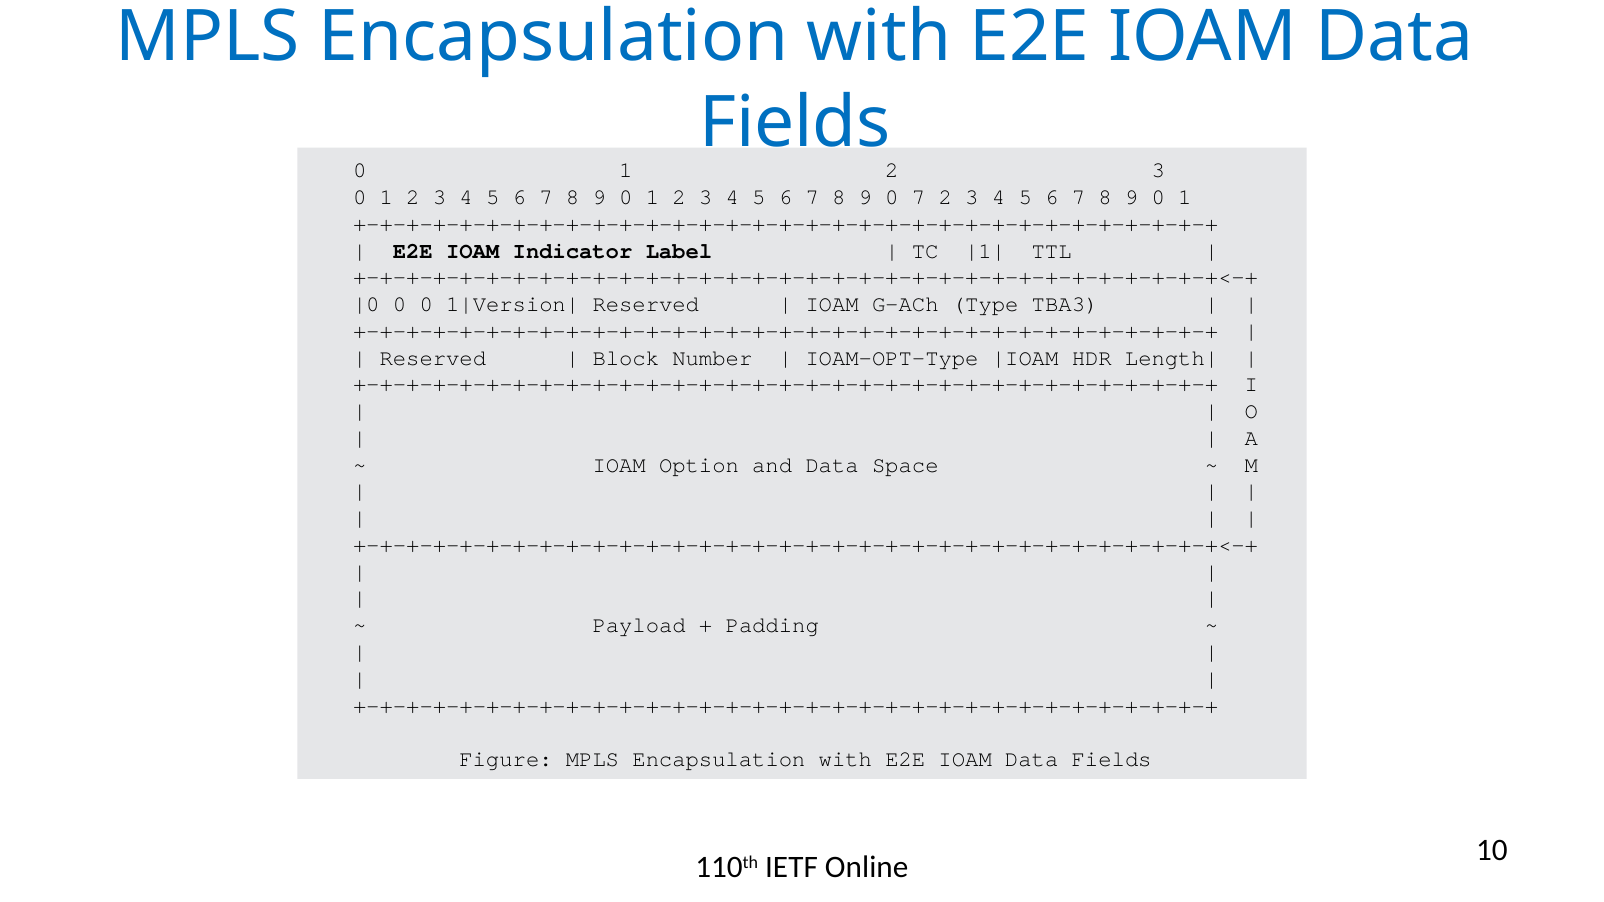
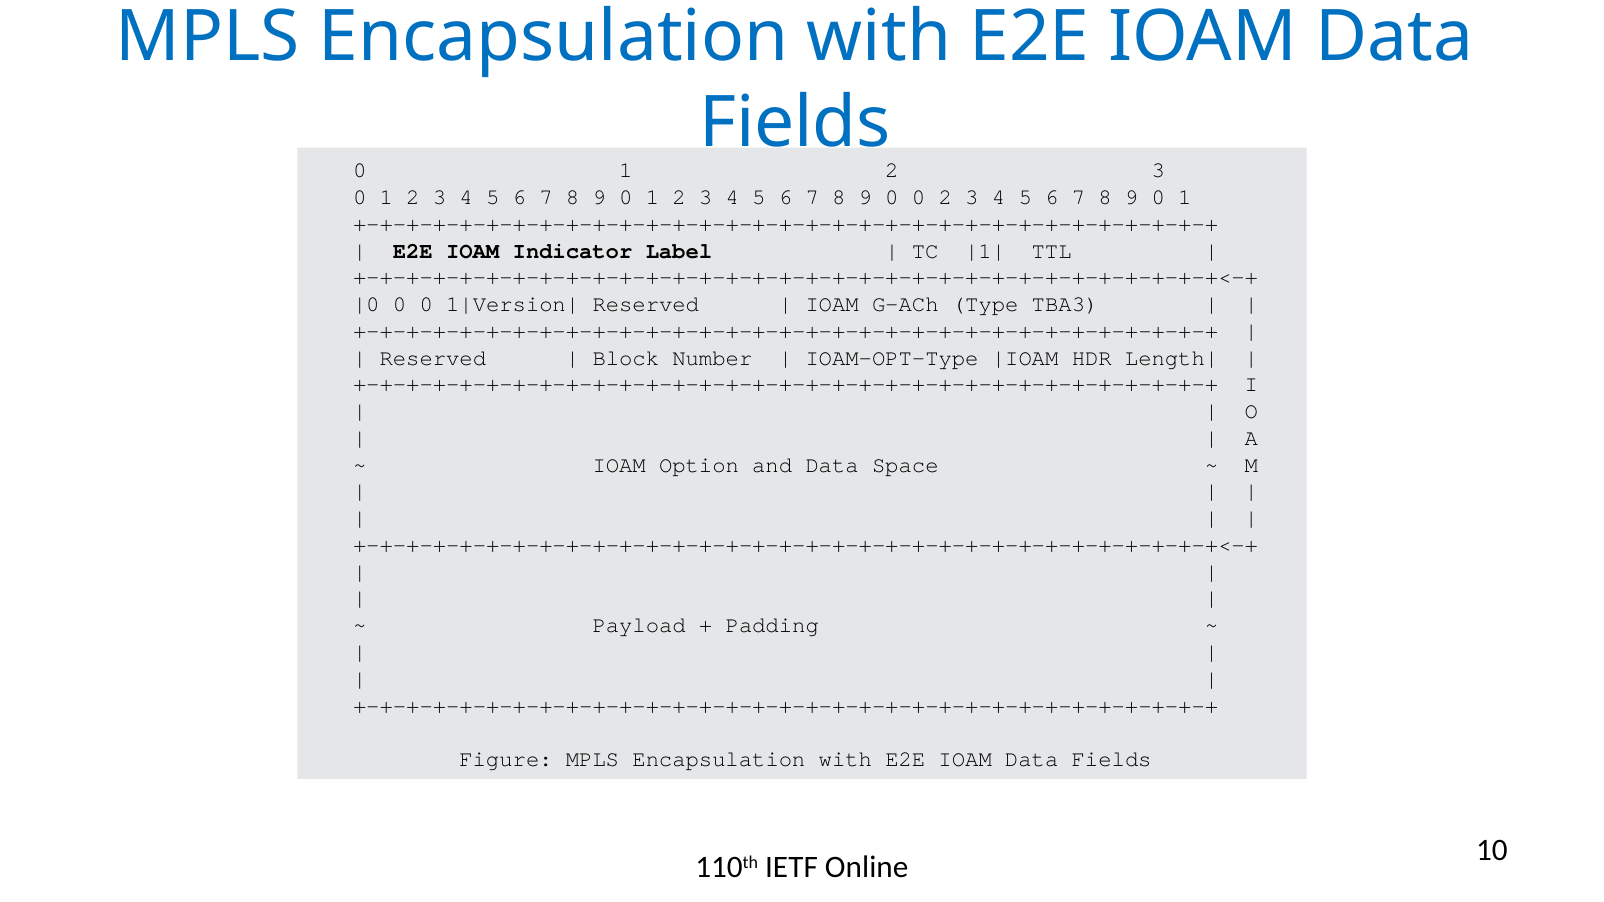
9 0 7: 7 -> 0 (919, 197)
